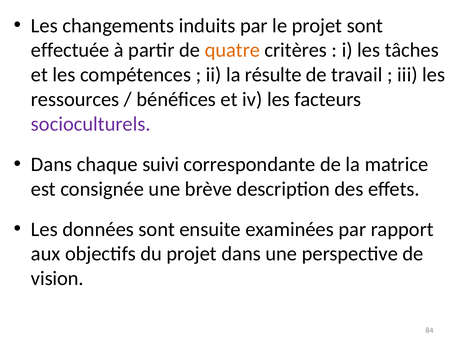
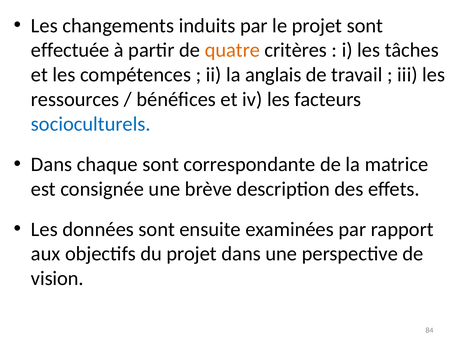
résulte: résulte -> anglais (273, 75)
socioculturels colour: purple -> blue (91, 124)
chaque suivi: suivi -> sont (161, 164)
